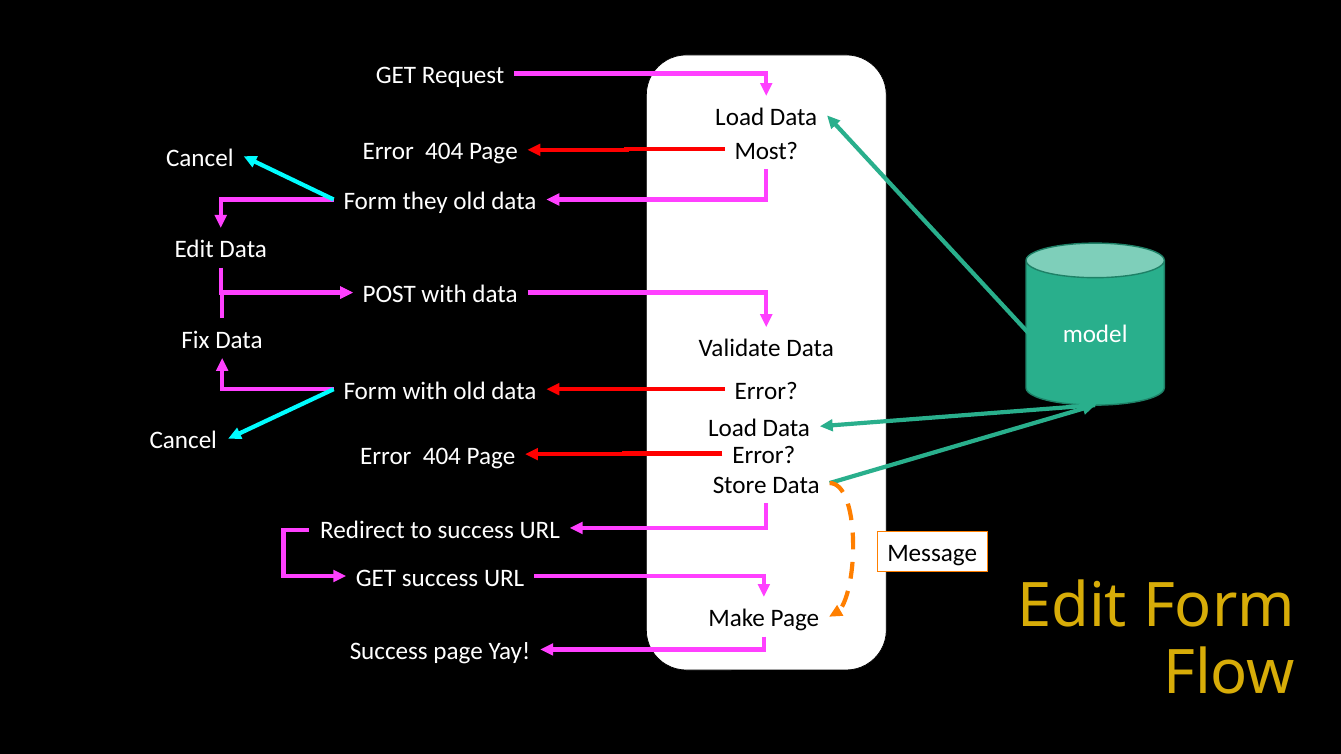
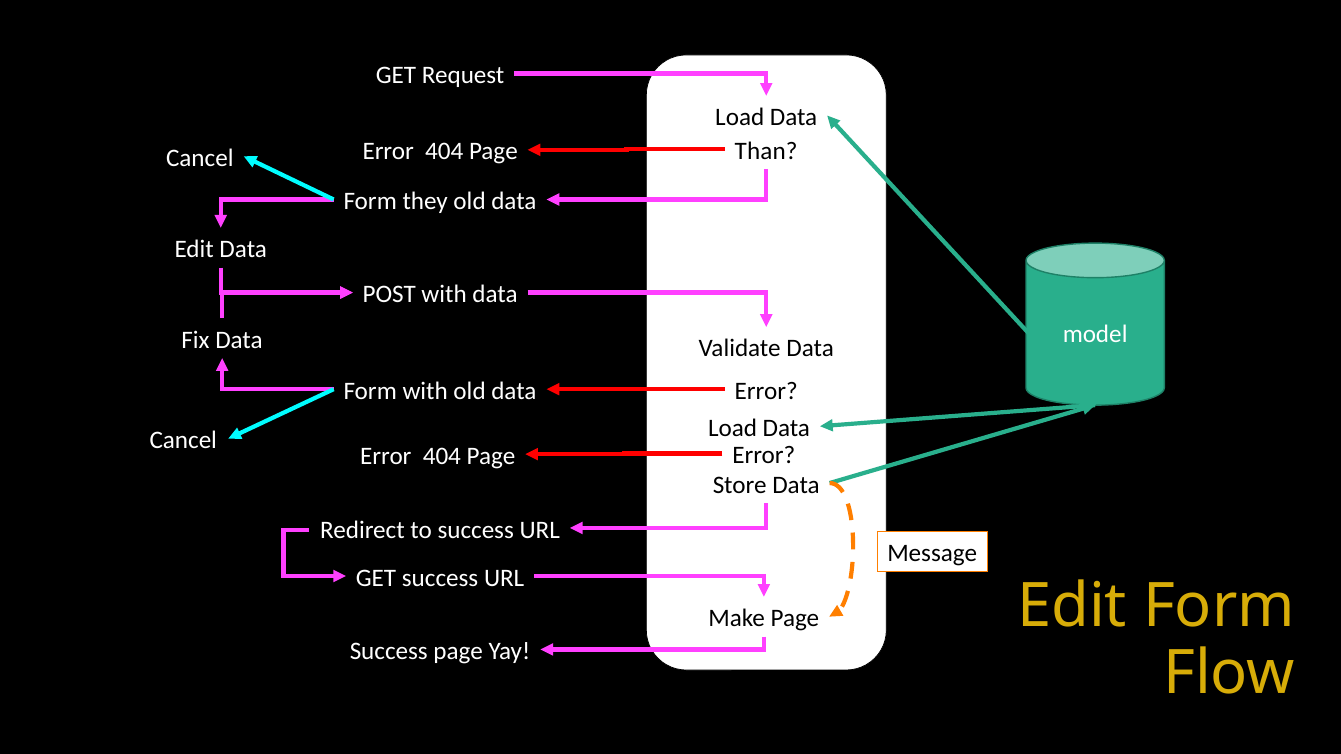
Most: Most -> Than (766, 151)
